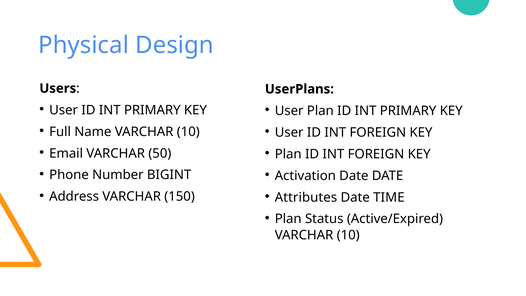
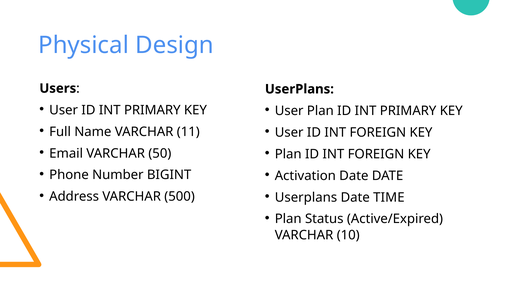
Name VARCHAR 10: 10 -> 11 (188, 132)
150: 150 -> 500 (180, 197)
Attributes: Attributes -> Userplans (306, 197)
